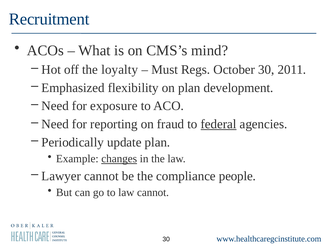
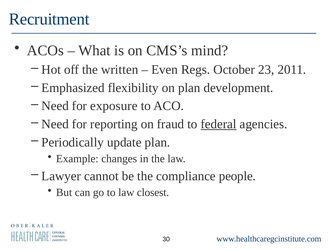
loyalty: loyalty -> written (120, 70)
Must: Must -> Even (165, 70)
October 30: 30 -> 23 (266, 70)
changes underline: present -> none (119, 159)
law cannot: cannot -> closest (153, 192)
